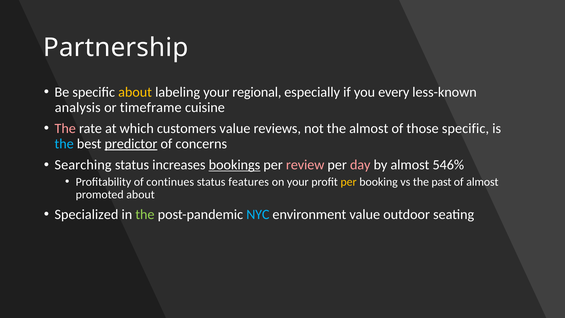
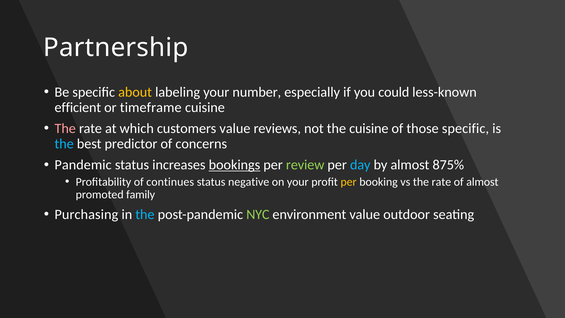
regional: regional -> number (257, 92)
every: every -> could (394, 92)
analysis: analysis -> efficient (78, 107)
the almost: almost -> cuisine (369, 128)
predictor underline: present -> none (131, 144)
Searching: Searching -> Pandemic (83, 165)
review colour: pink -> light green (305, 165)
day colour: pink -> light blue (360, 165)
546%: 546% -> 875% (448, 165)
features: features -> negative (249, 182)
vs the past: past -> rate (441, 182)
promoted about: about -> family (141, 194)
Specialized: Specialized -> Purchasing (86, 214)
the colour: light green -> light blue (145, 214)
NYC colour: light blue -> light green (258, 214)
